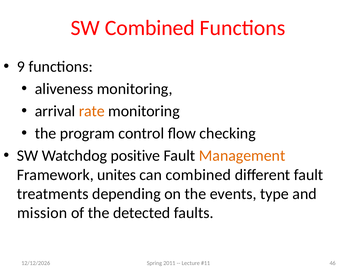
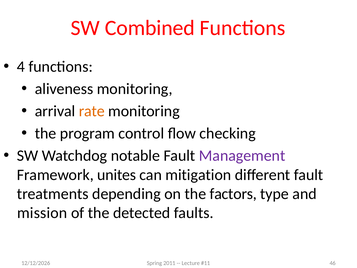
9: 9 -> 4 (21, 67)
positive: positive -> notable (135, 156)
Management colour: orange -> purple (242, 156)
can combined: combined -> mitigation (198, 175)
events: events -> factors (233, 194)
